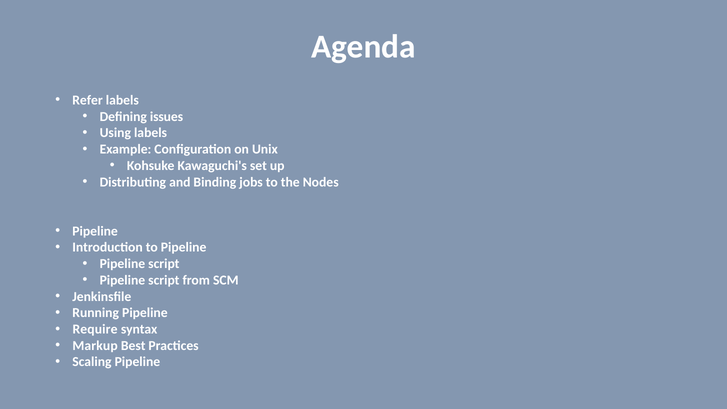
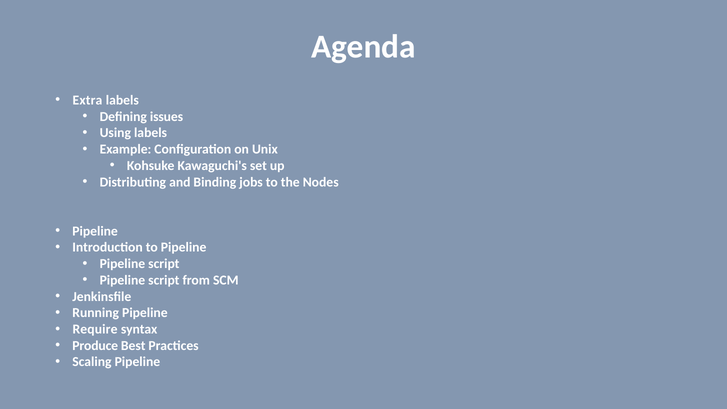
Refer: Refer -> Extra (87, 100)
Markup: Markup -> Produce (95, 346)
